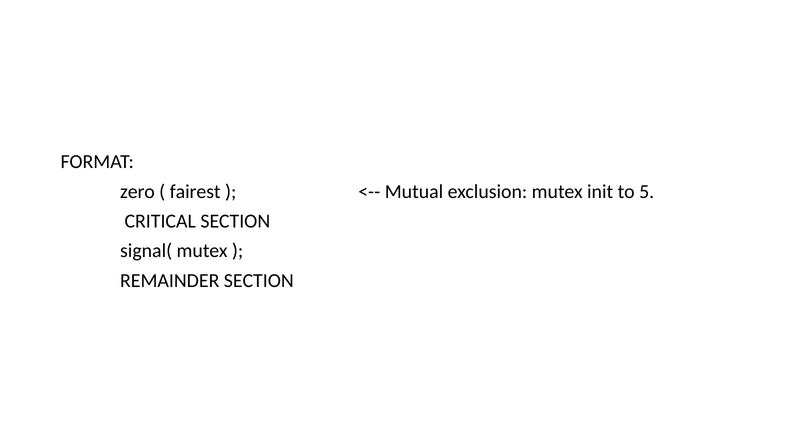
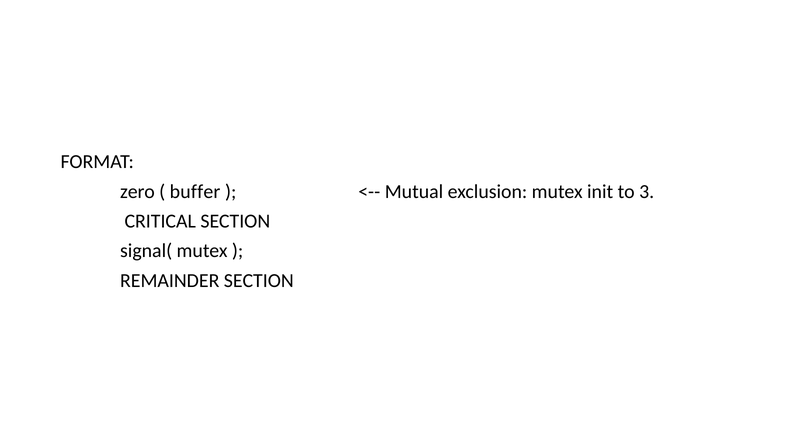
fairest: fairest -> buffer (195, 192)
5: 5 -> 3 (647, 192)
